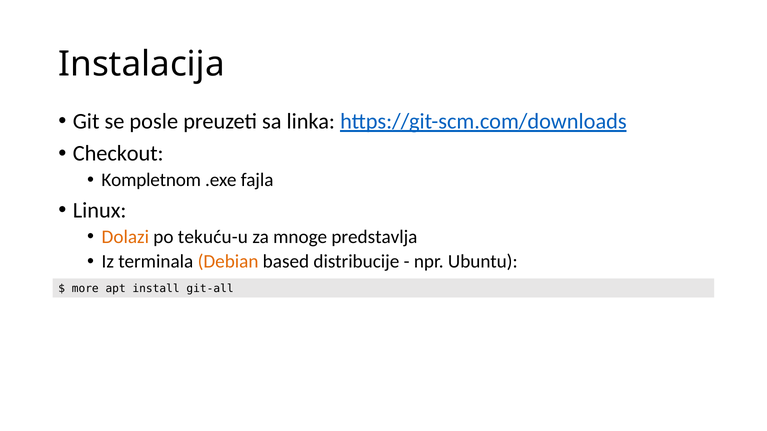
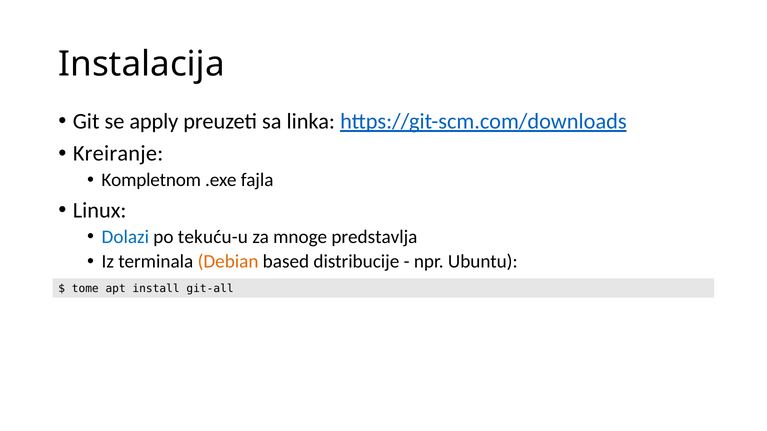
posle: posle -> apply (154, 122)
Checkout: Checkout -> Kreiranje (118, 154)
Dolazi colour: orange -> blue (125, 237)
more: more -> tome (85, 289)
